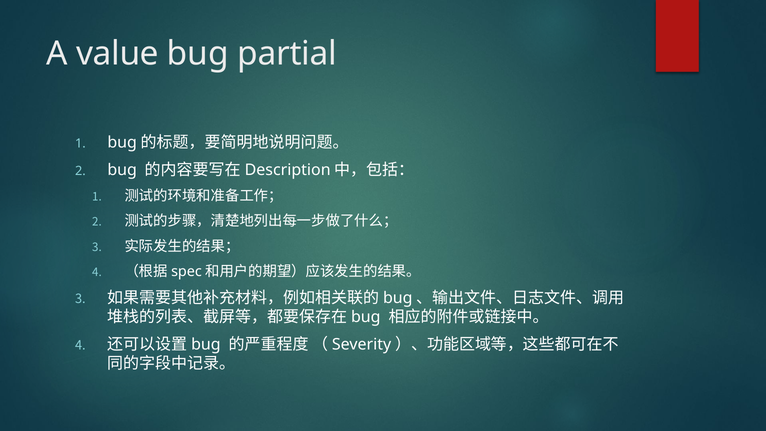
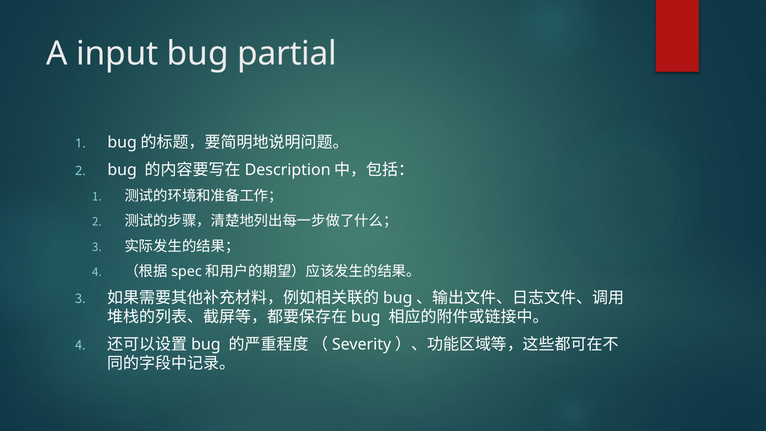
value: value -> input (117, 54)
